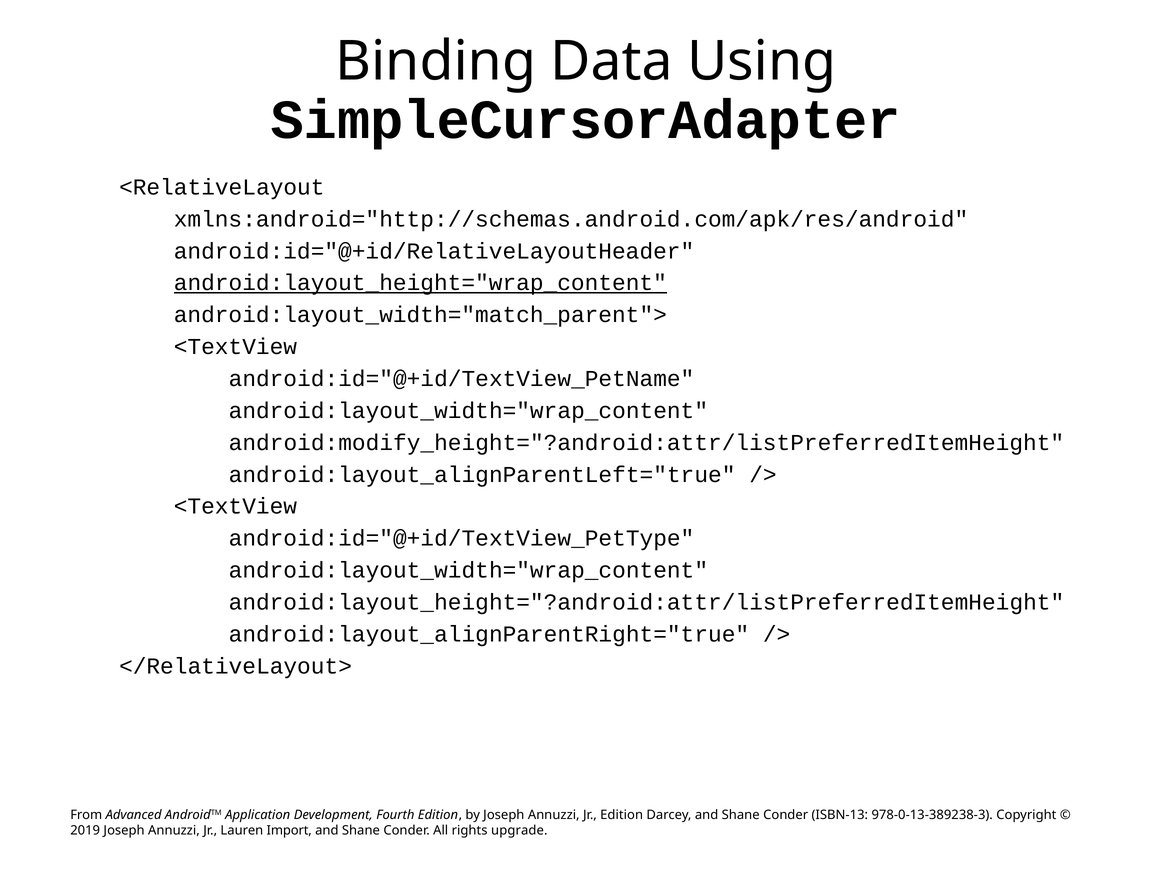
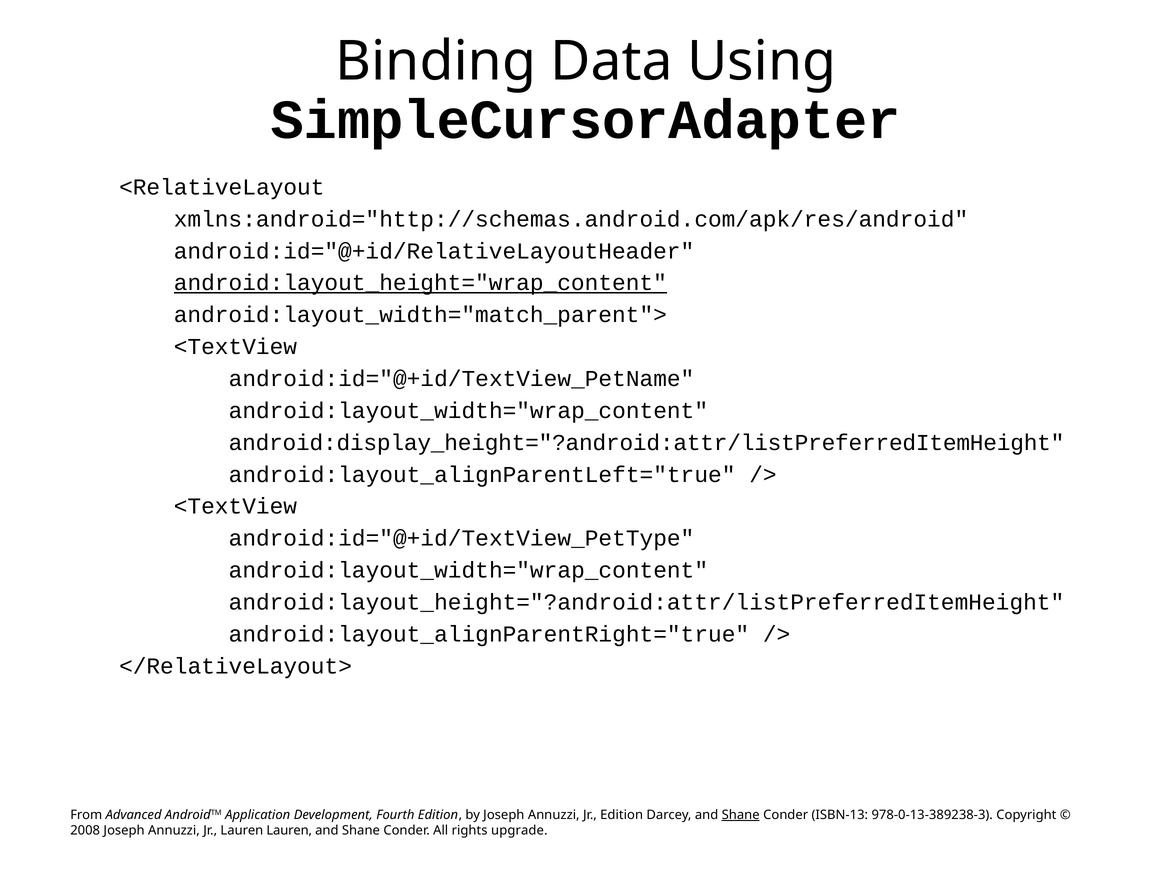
android:modify_height="?android:attr/listPreferredItemHeight: android:modify_height="?android:attr/listPreferredItemHeight -> android:display_height="?android:attr/listPreferredItemHeight (647, 443)
Shane underline: none -> present (741, 815)
2019: 2019 -> 2008 (85, 831)
Lauren Import: Import -> Lauren (289, 831)
